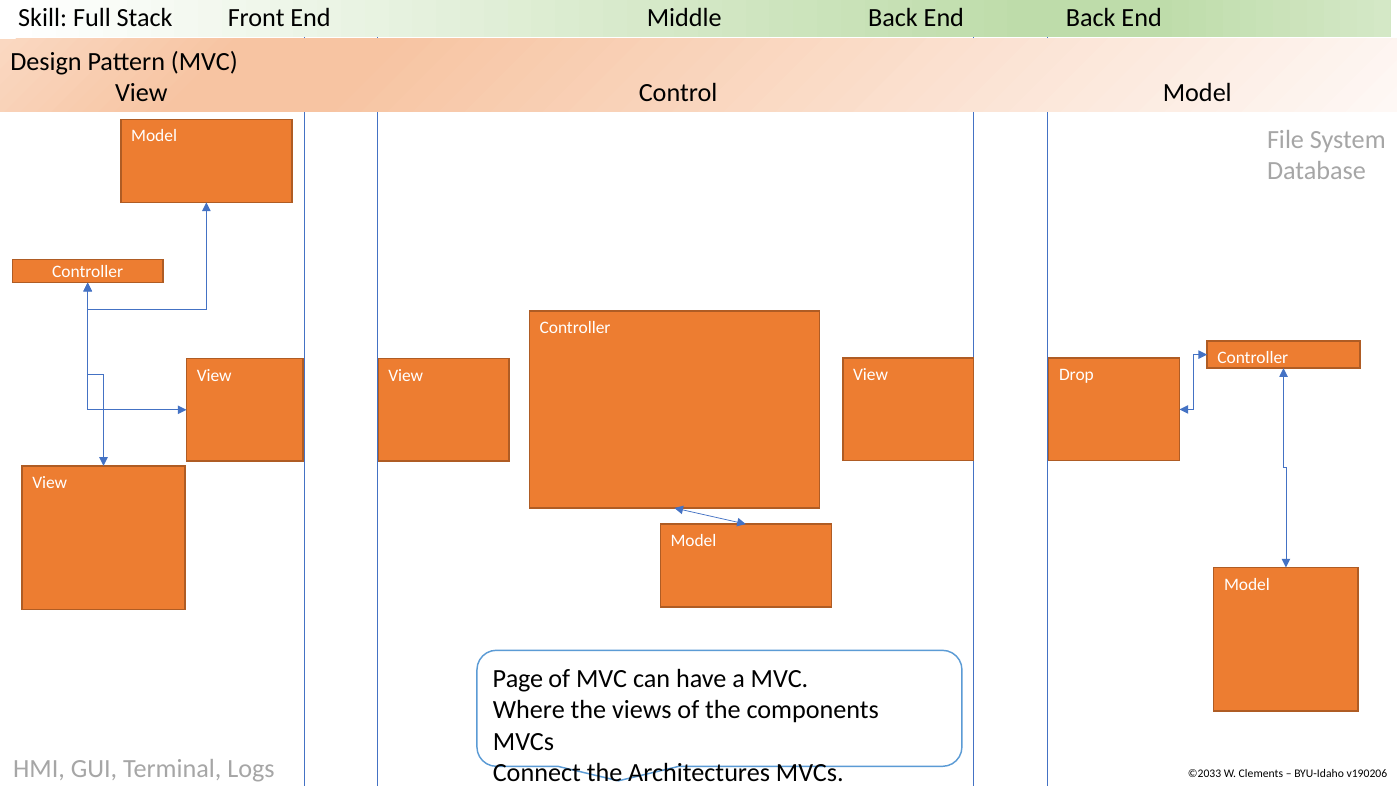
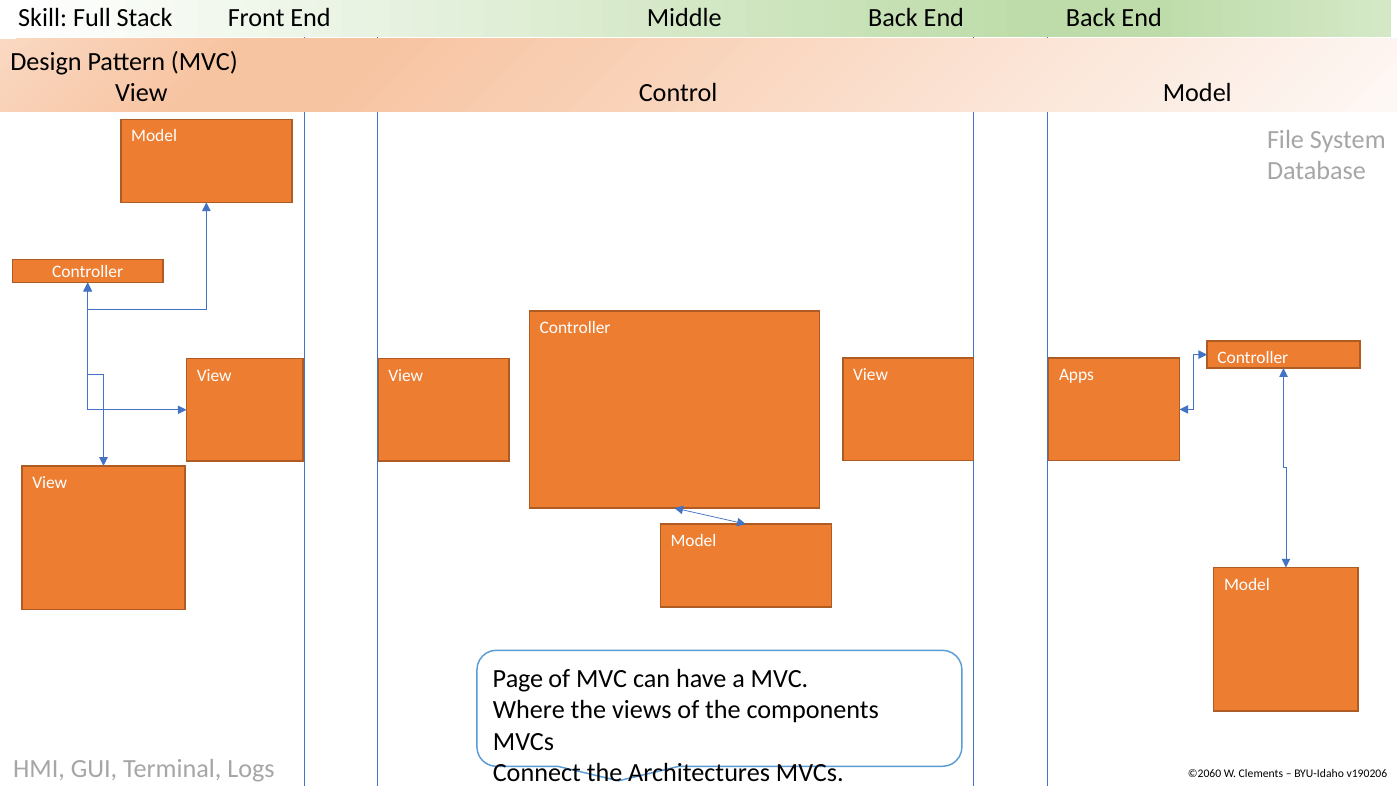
Drop: Drop -> Apps (1076, 375)
©2033: ©2033 -> ©2060 (1205, 773)
